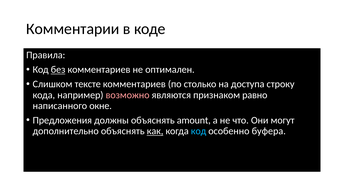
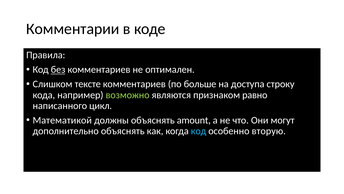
столько: столько -> больше (200, 84)
возможно colour: pink -> light green (128, 95)
окне: окне -> цикл (101, 106)
Предложения: Предложения -> Математикой (62, 120)
как underline: present -> none (155, 131)
буфера: буфера -> вторую (269, 131)
